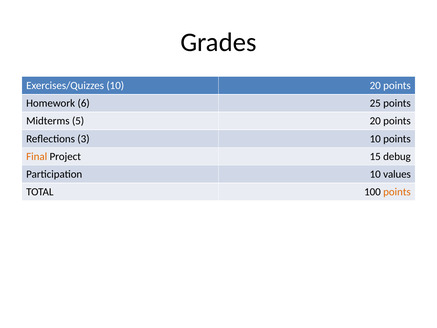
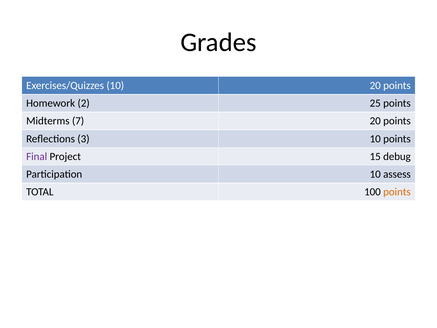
6: 6 -> 2 (84, 103)
5: 5 -> 7 (78, 121)
Final colour: orange -> purple (37, 156)
values: values -> assess (397, 174)
